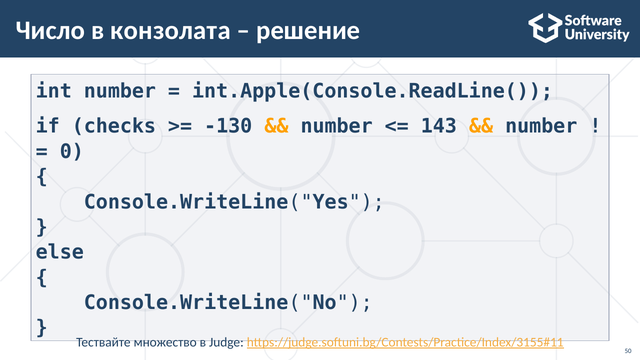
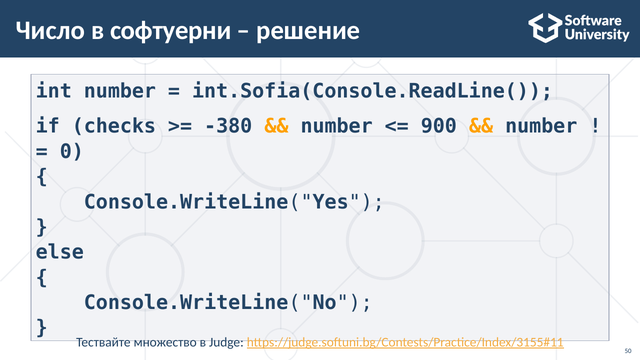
конзолата: конзолата -> софтуерни (171, 30)
int.Apple(Console.ReadLine(: int.Apple(Console.ReadLine( -> int.Sofia(Console.ReadLine( (373, 91)
-130: -130 -> -380 (228, 126)
143: 143 -> 900 (439, 126)
